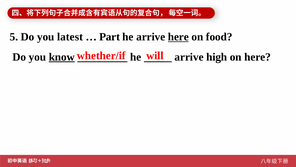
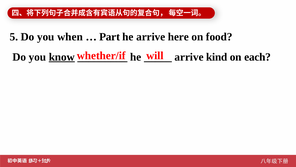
latest: latest -> when (70, 37)
here underline: present -> none (178, 37)
high: high -> kind (217, 57)
on here: here -> each (258, 57)
